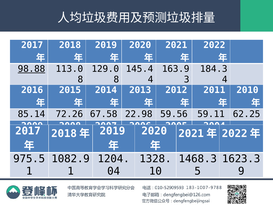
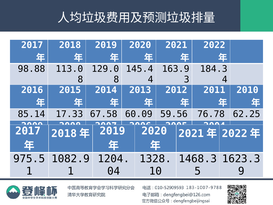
98.88 underline: present -> none (31, 69)
72.26: 72.26 -> 17.33 (69, 114)
22.98: 22.98 -> 60.09 (139, 114)
59.11: 59.11 -> 76.78 (211, 114)
